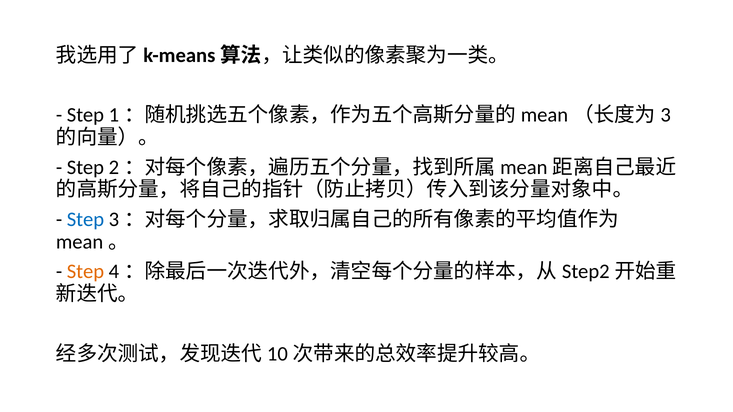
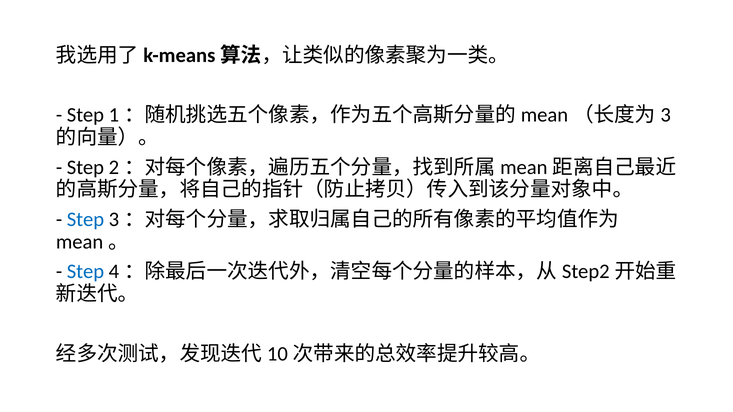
Step colour: orange -> blue (85, 272)
